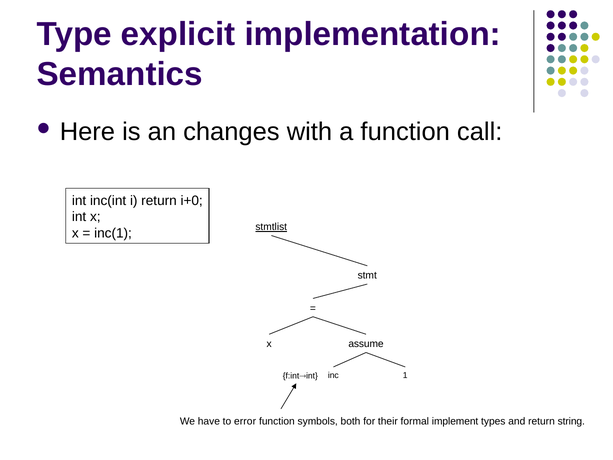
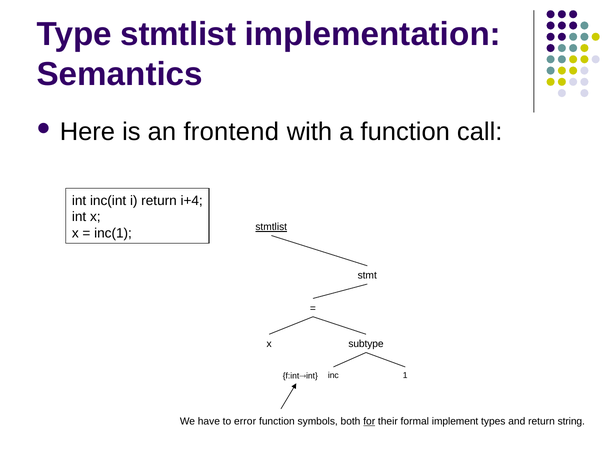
Type explicit: explicit -> stmtlist (178, 35)
changes: changes -> frontend (231, 132)
i+0: i+0 -> i+4 (192, 200)
assume: assume -> subtype (366, 344)
for underline: none -> present (369, 421)
